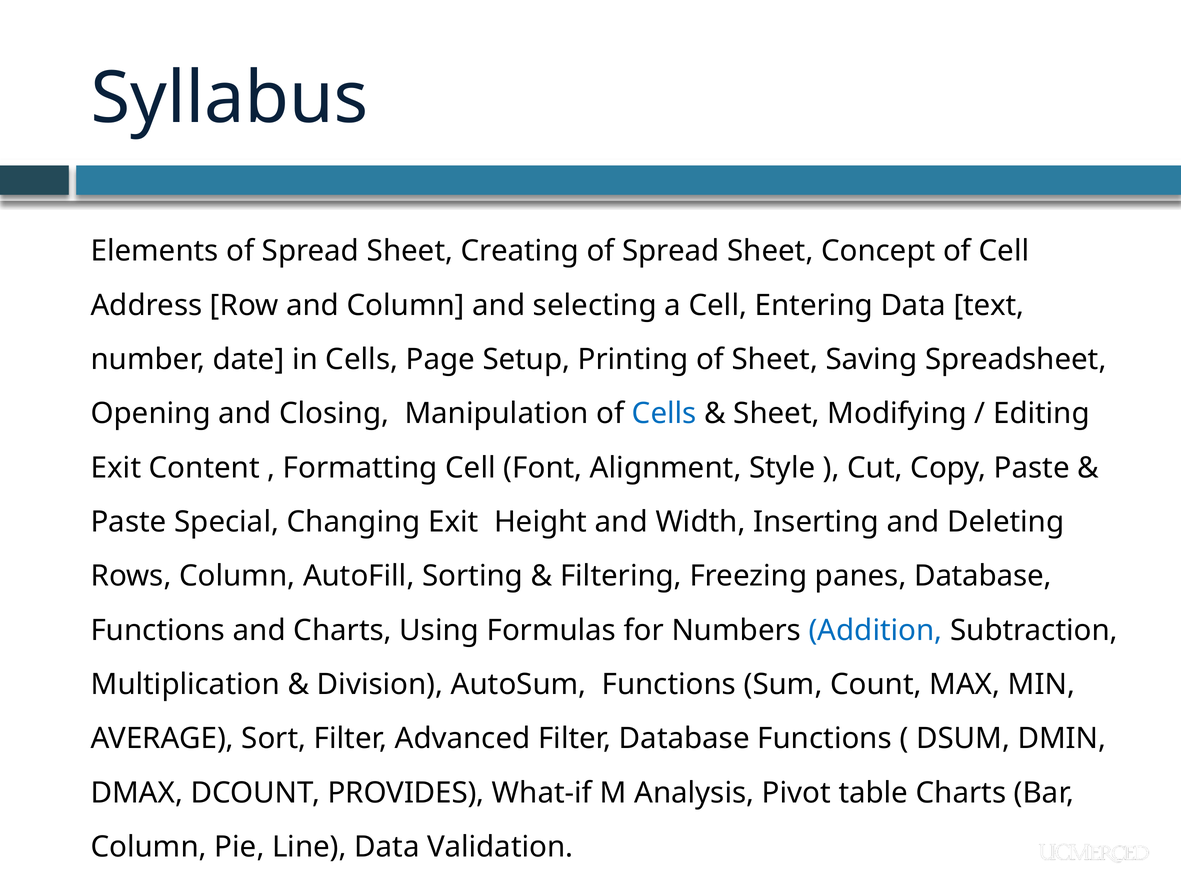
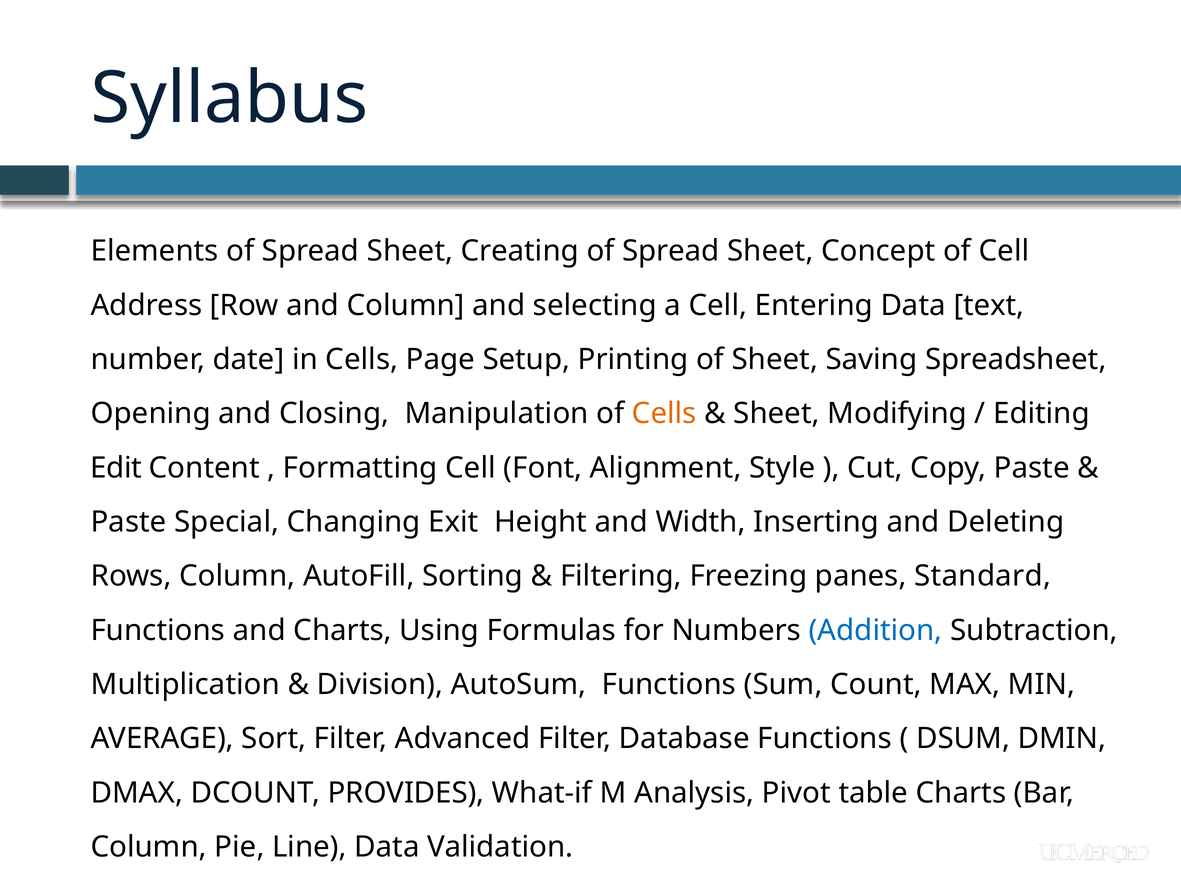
Cells colour: blue -> orange (664, 414)
Exit: Exit -> Edit (116, 468)
panes Database: Database -> Standard (983, 576)
